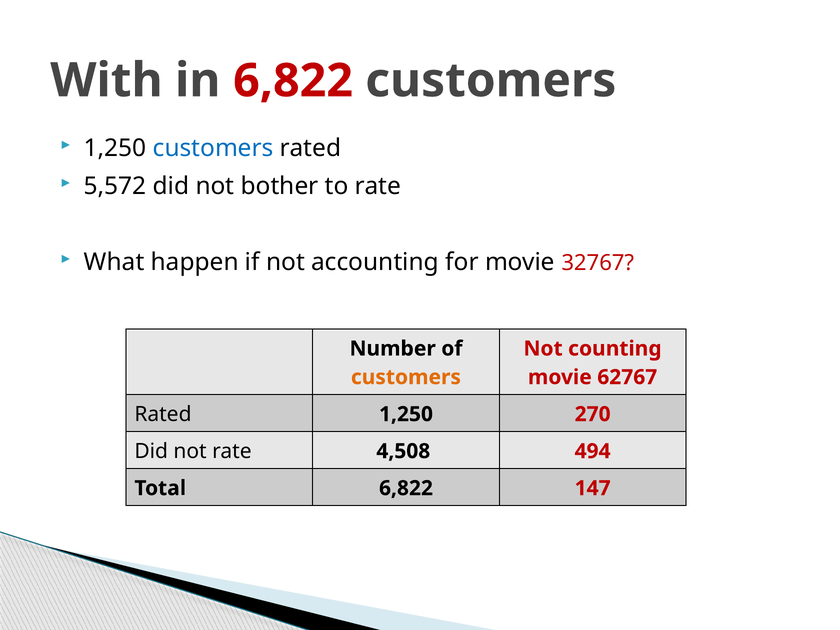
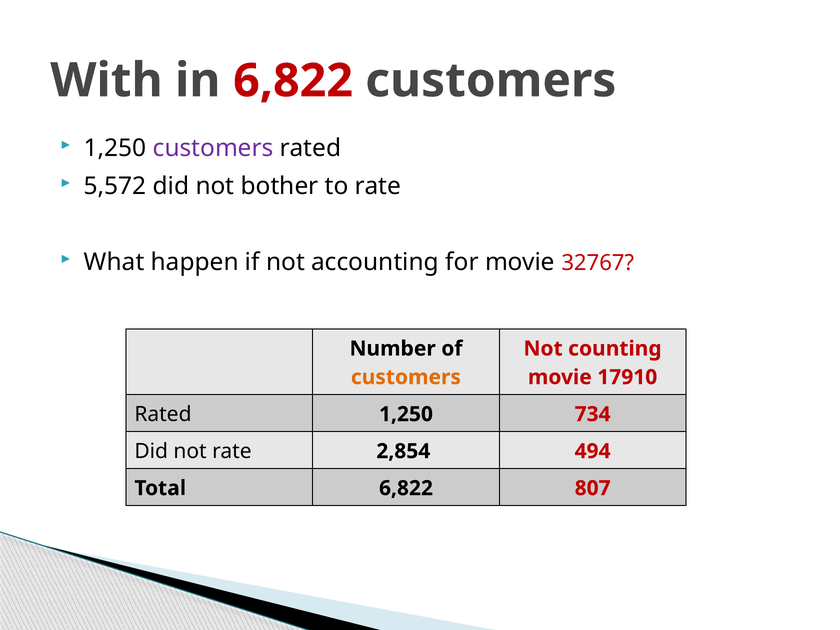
customers colour: blue -> purple (213, 148)
62767: 62767 -> 17910 (627, 377)
270: 270 -> 734 (593, 414)
4,508: 4,508 -> 2,854 (403, 451)
147: 147 -> 807 (593, 488)
